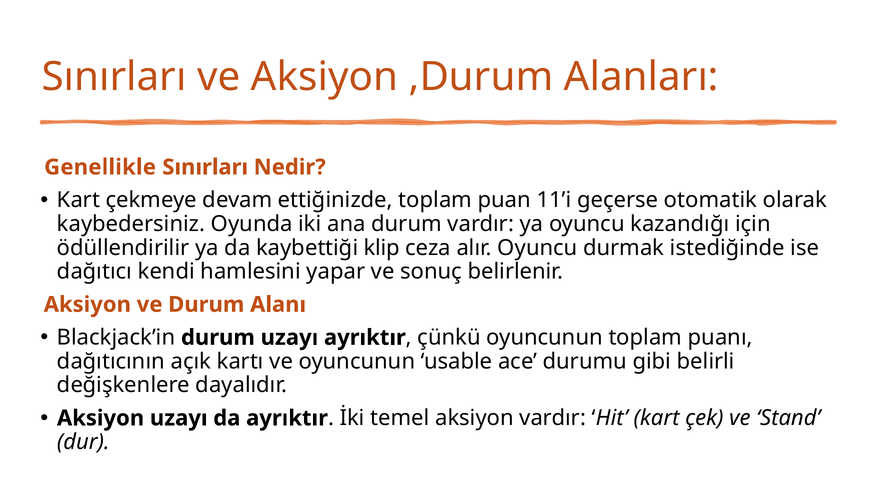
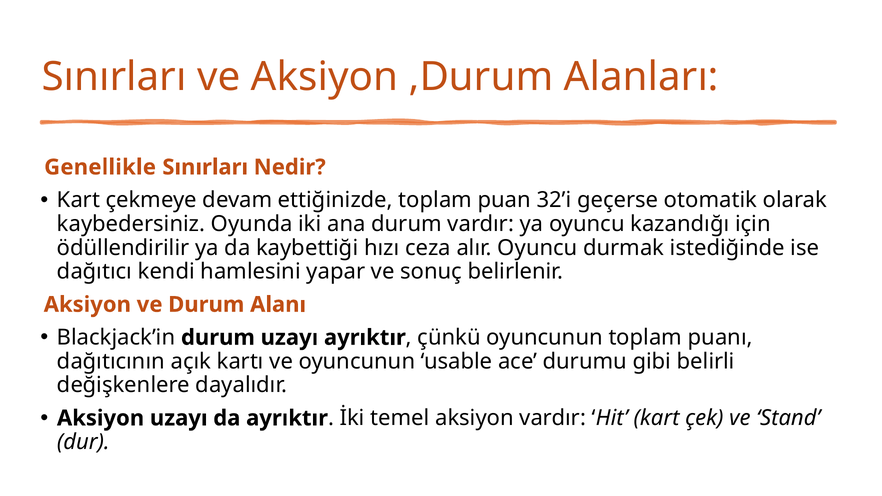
11’i: 11’i -> 32’i (554, 200)
klip: klip -> hızı (382, 248)
